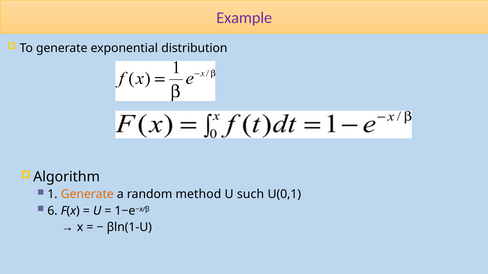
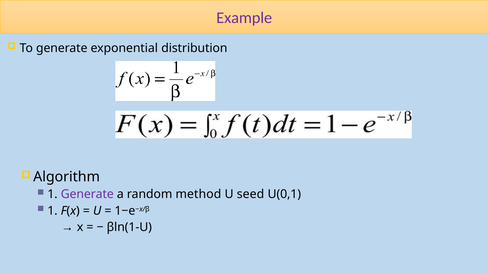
Generate colour: orange -> purple (87, 195)
such: such -> seed (251, 195)
6: 6 -> 1 (52, 211)
